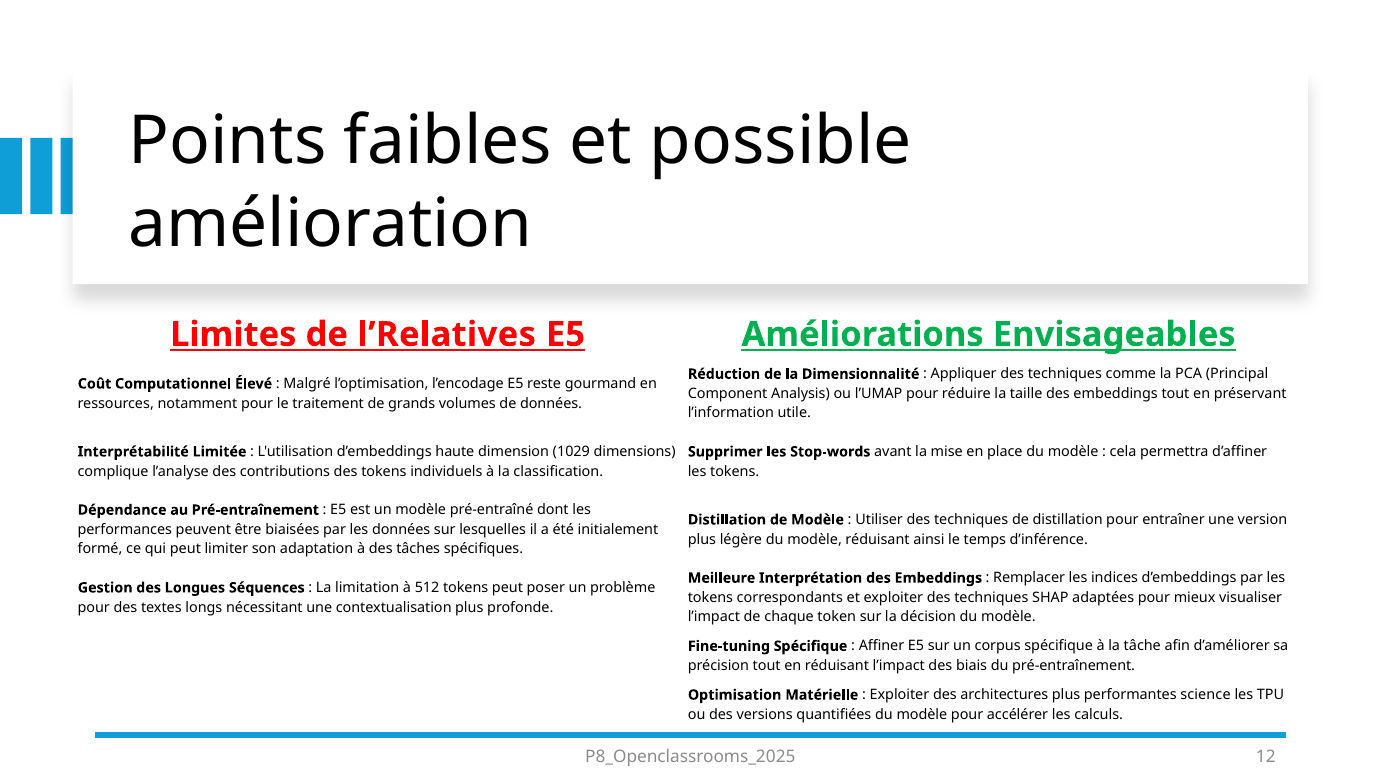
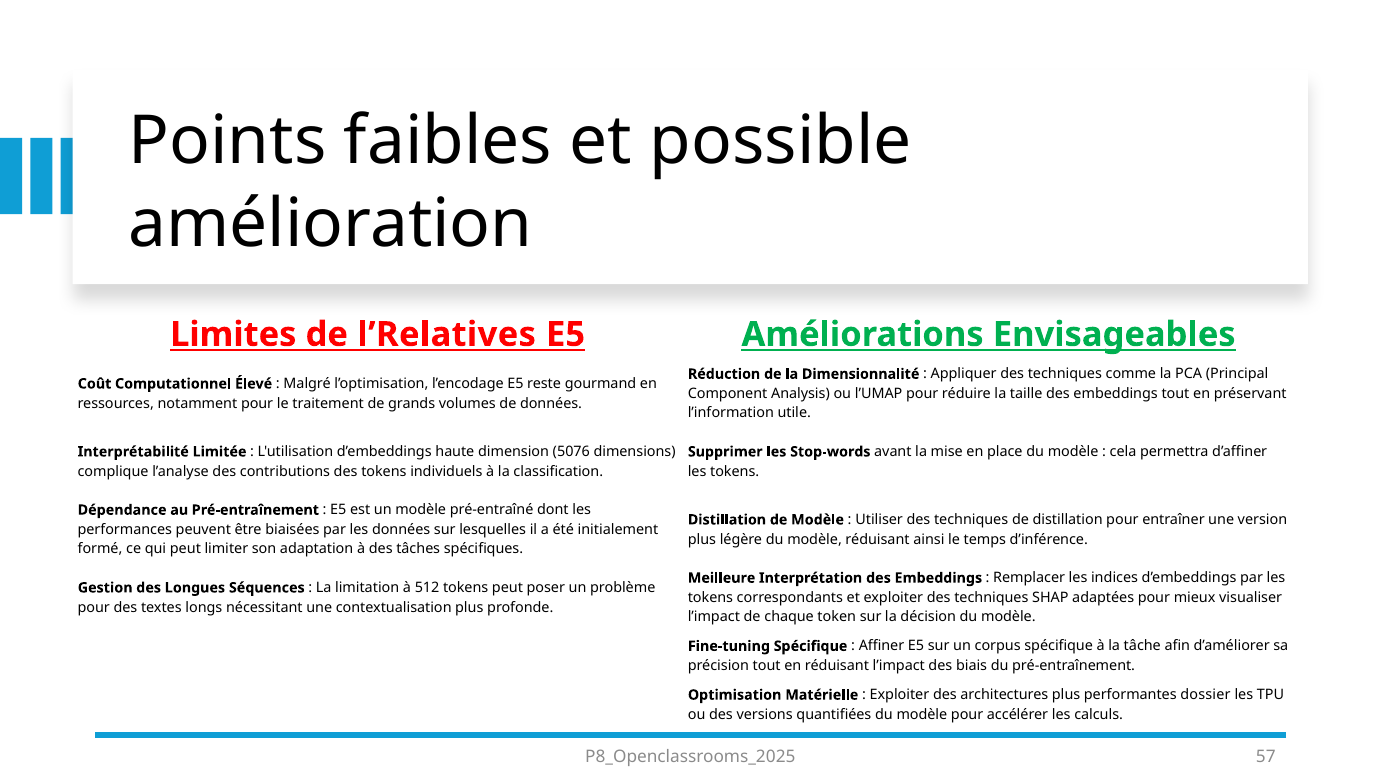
1029: 1029 -> 5076 (571, 452)
science: science -> dossier (1205, 695)
12: 12 -> 57 (1266, 757)
